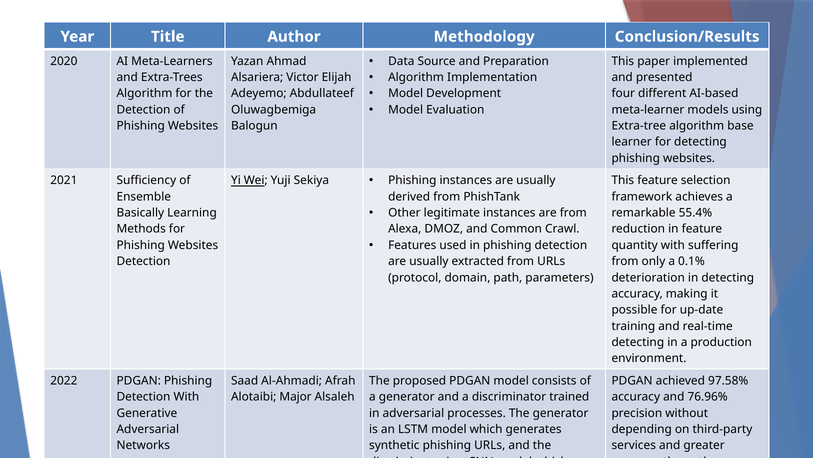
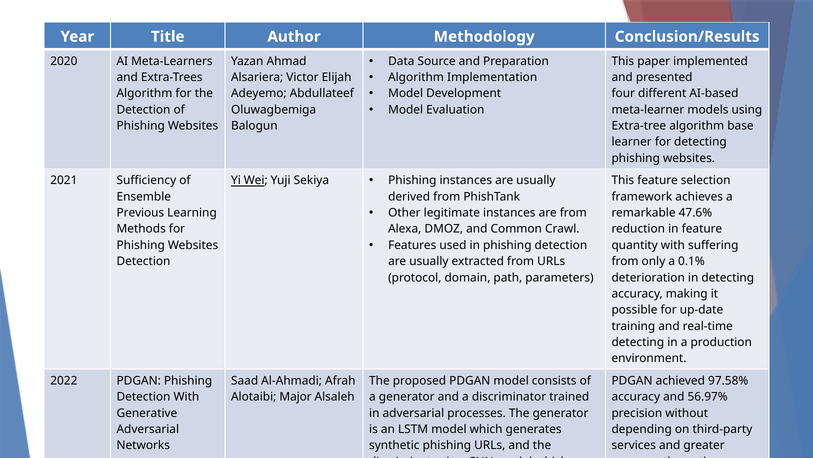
Basically: Basically -> Previous (140, 213)
55.4%: 55.4% -> 47.6% (695, 213)
76.96%: 76.96% -> 56.97% (708, 396)
